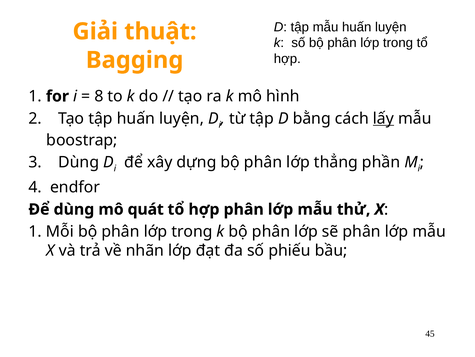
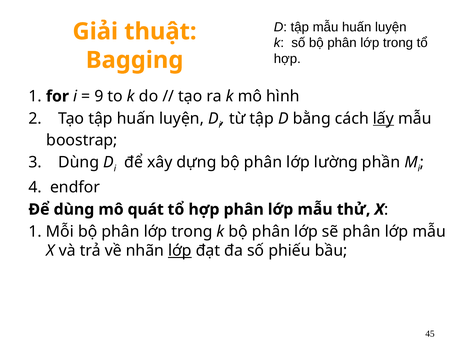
8: 8 -> 9 (99, 96)
thẳng: thẳng -> lường (336, 162)
lớp underline: none -> present (180, 250)
